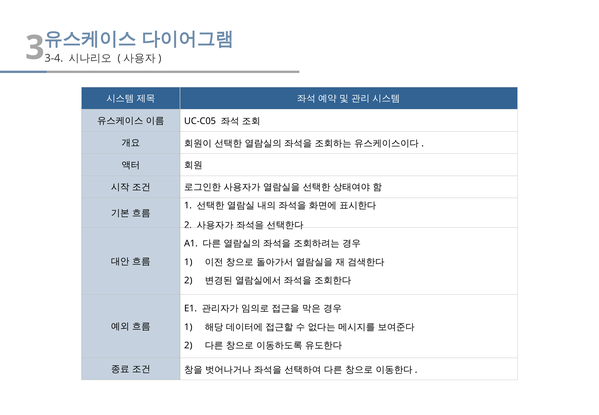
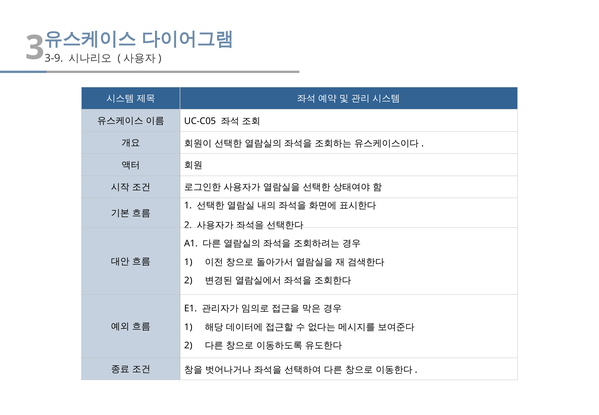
3-4: 3-4 -> 3-9 (54, 58)
